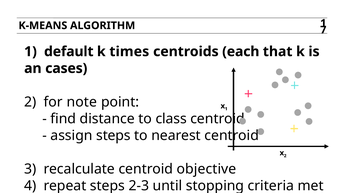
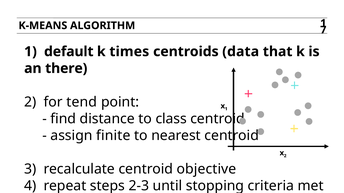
each: each -> data (241, 52)
cases: cases -> there (66, 68)
note: note -> tend (82, 102)
assign steps: steps -> finite (113, 136)
